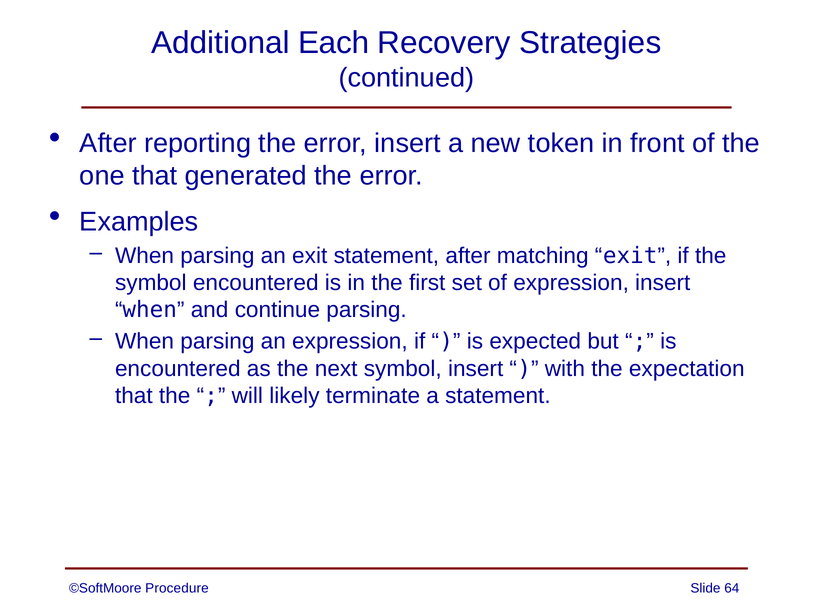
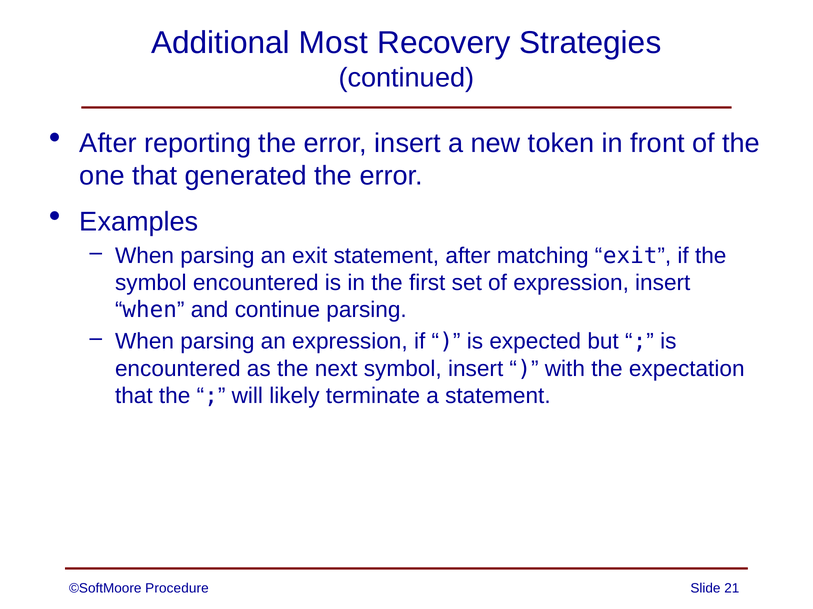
Each: Each -> Most (333, 43)
64: 64 -> 21 (732, 589)
